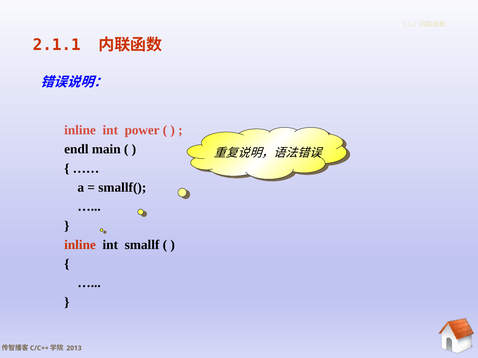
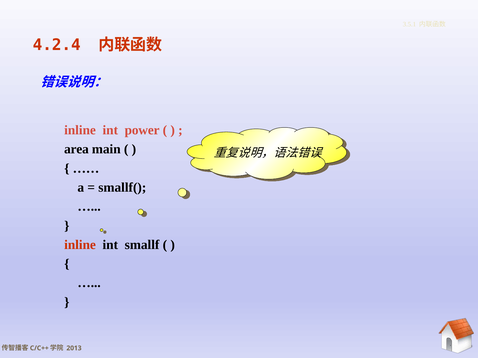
2.1.1: 2.1.1 -> 4.2.4 (57, 45)
endl: endl -> area (76, 149)
